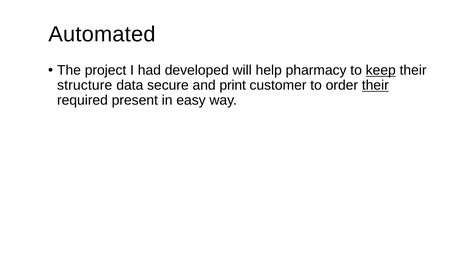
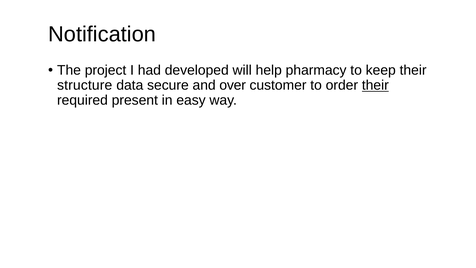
Automated: Automated -> Notification (102, 34)
keep underline: present -> none (381, 70)
print: print -> over (233, 85)
